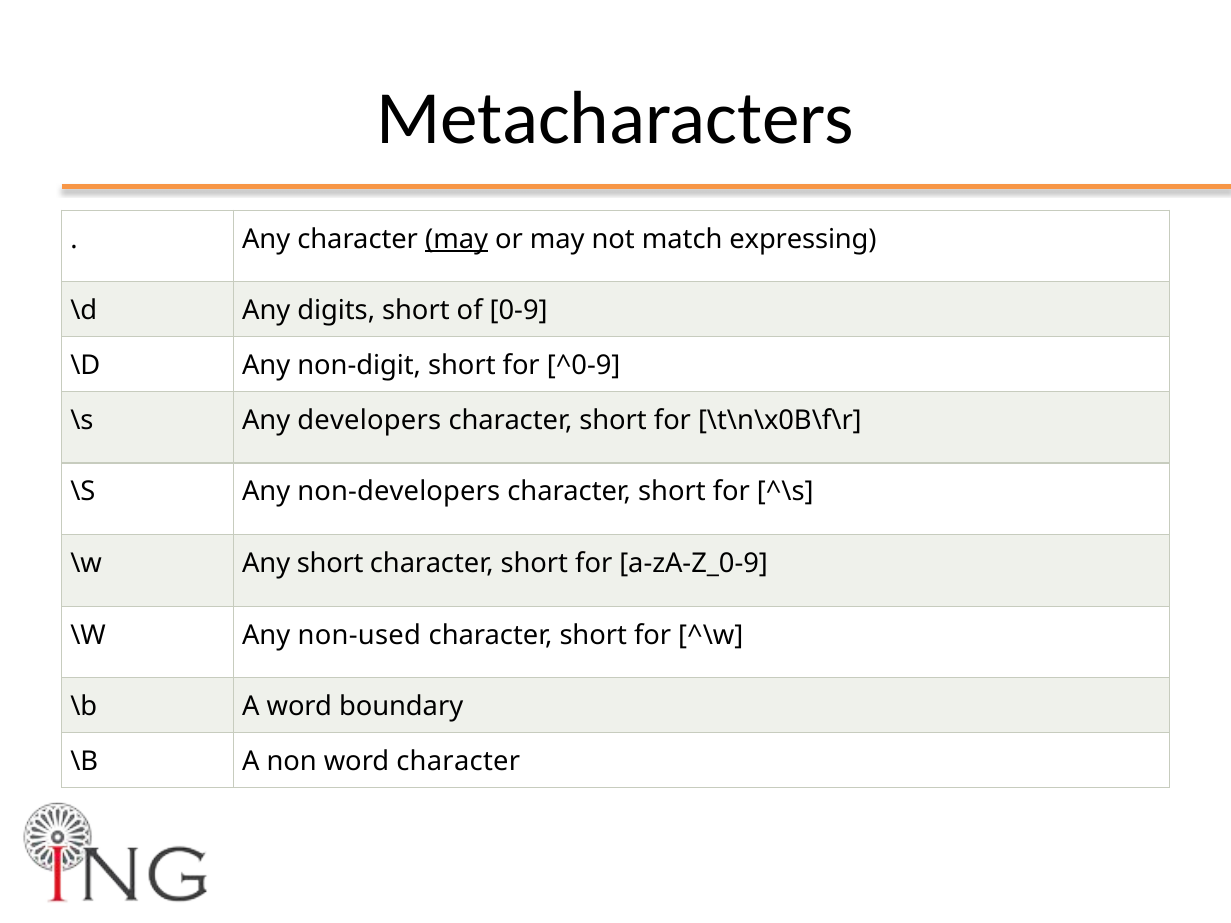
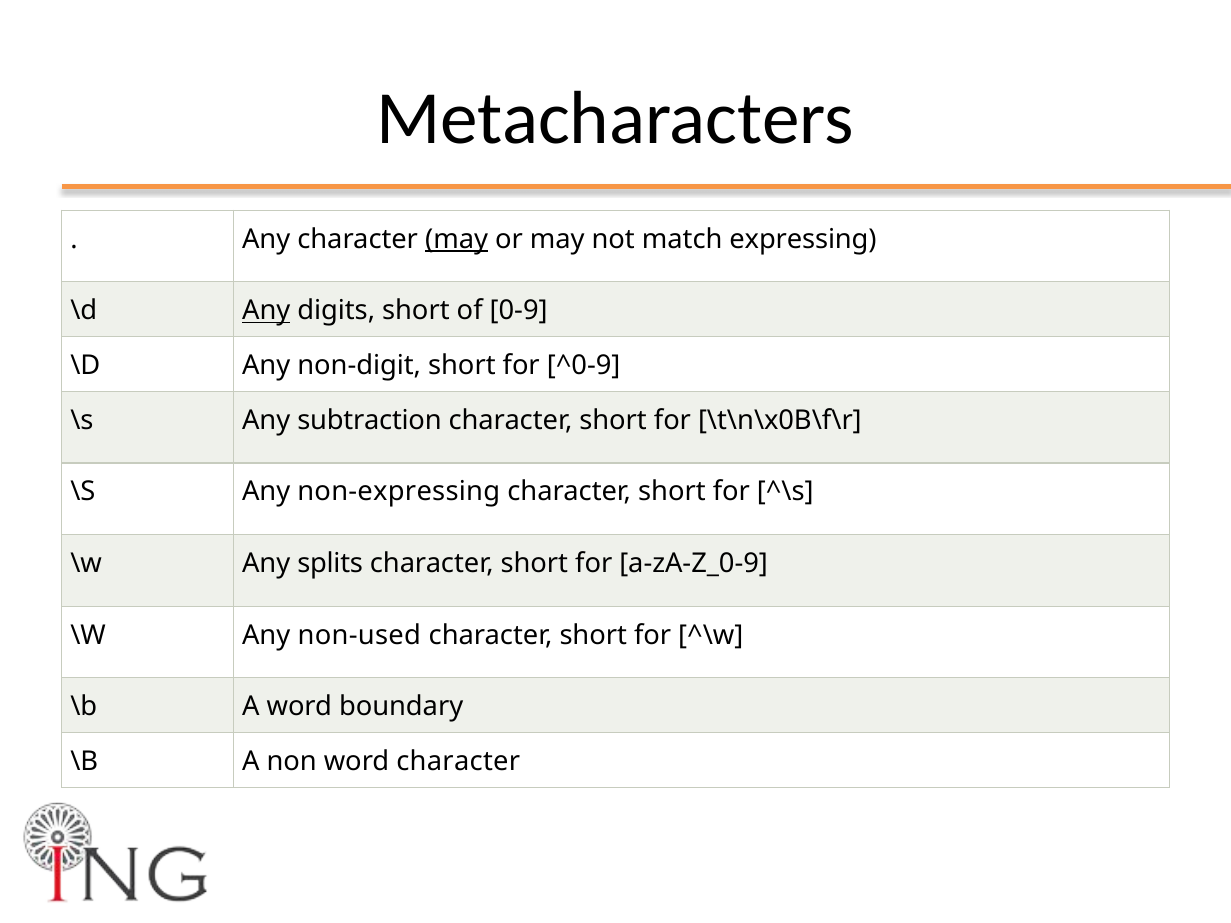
Any underline: none -> present (266, 311)
developers: developers -> subtraction (369, 421)
non-developers: non-developers -> non-expressing (399, 492)
Any short: short -> splits (330, 564)
